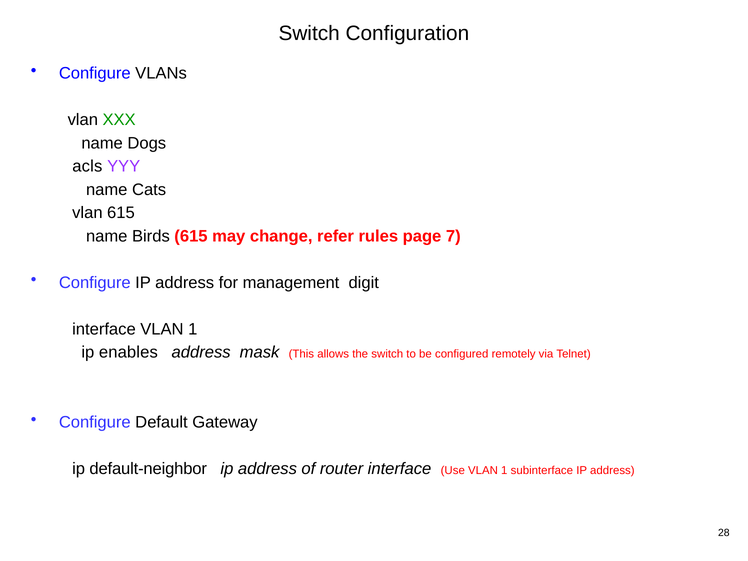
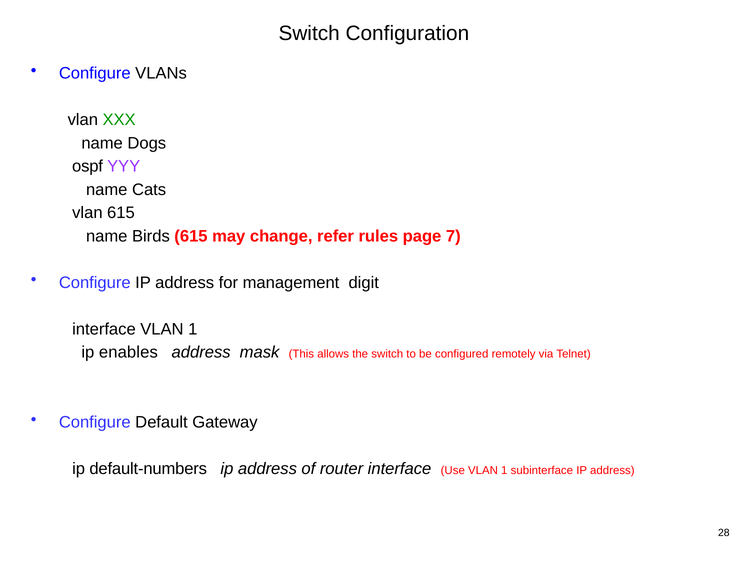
acls: acls -> ospf (88, 166)
default-neighbor: default-neighbor -> default-numbers (148, 469)
